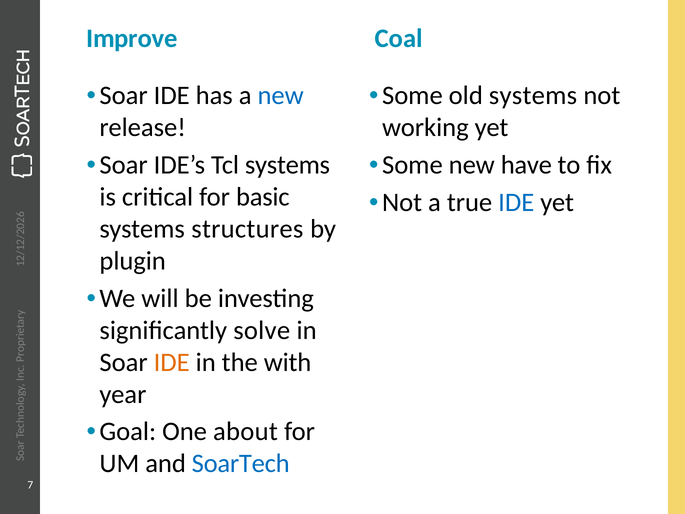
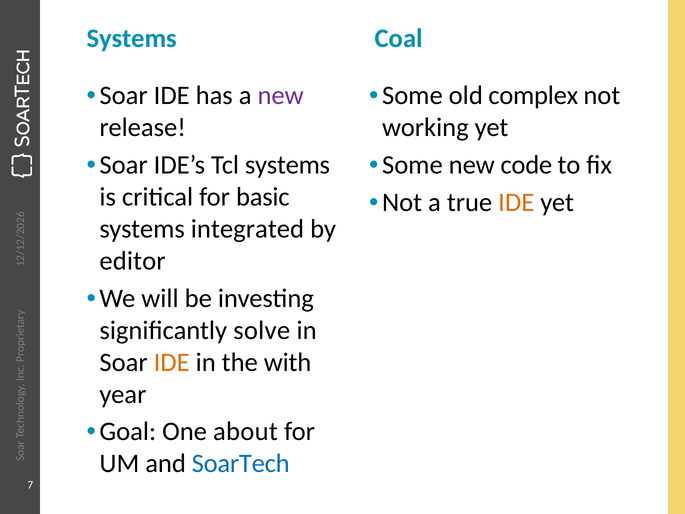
Improve: Improve -> Systems (132, 38)
new colour: blue -> purple (281, 95)
old systems: systems -> complex (533, 95)
have: have -> code (526, 165)
IDE colour: blue -> orange (516, 202)
structures: structures -> integrated (247, 229)
plugin: plugin -> editor (133, 261)
